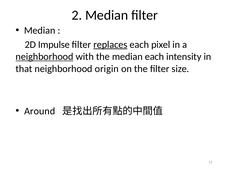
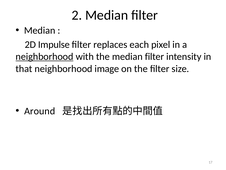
replaces underline: present -> none (110, 44)
the median each: each -> filter (154, 56)
origin: origin -> image (107, 68)
